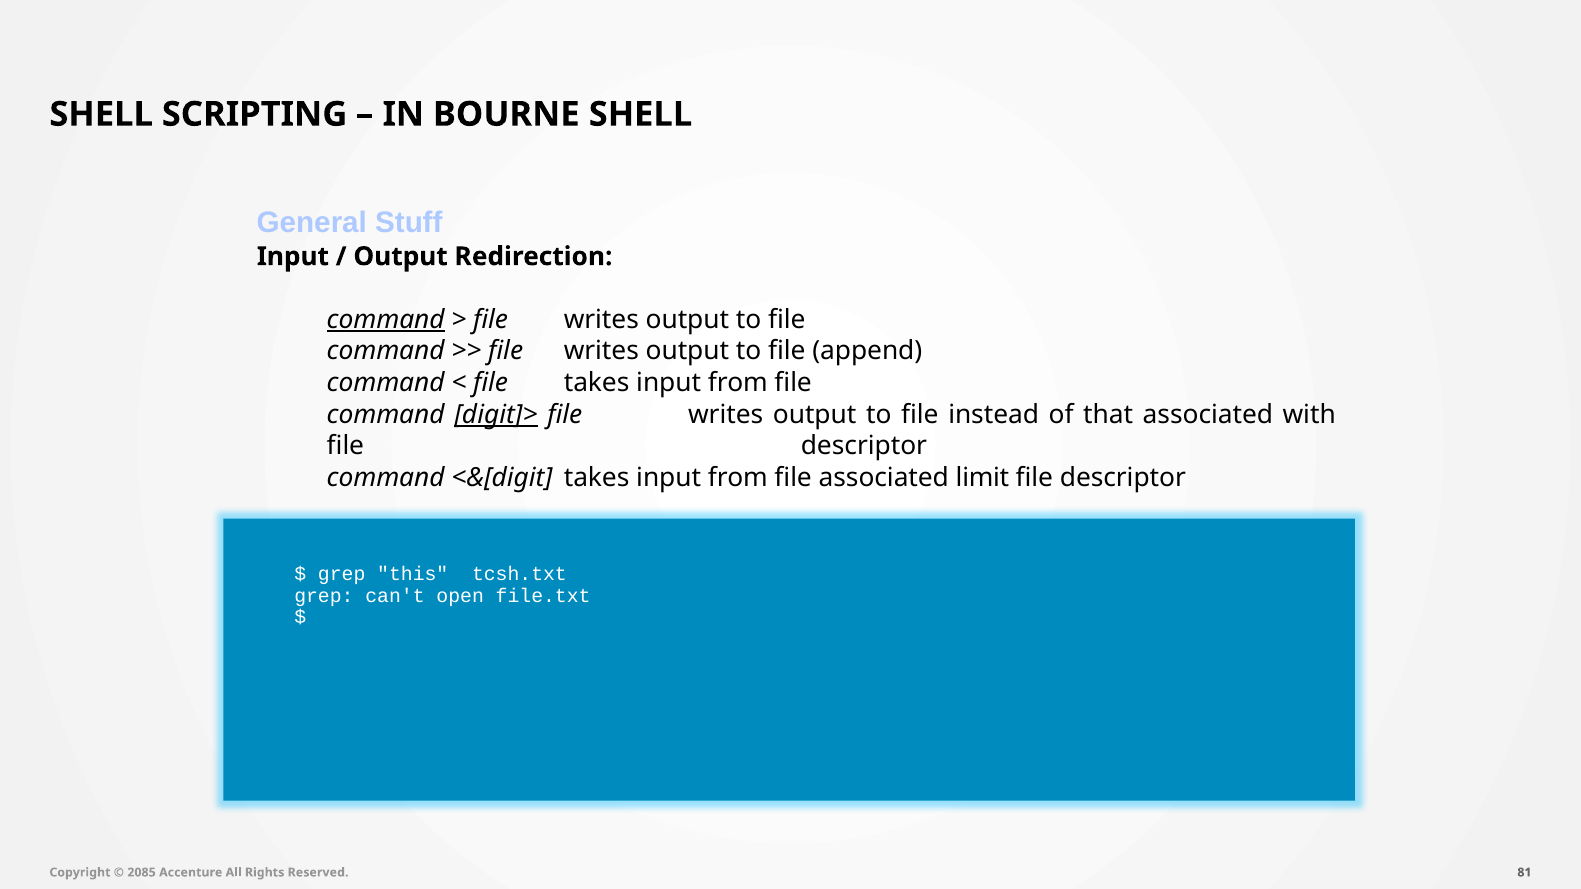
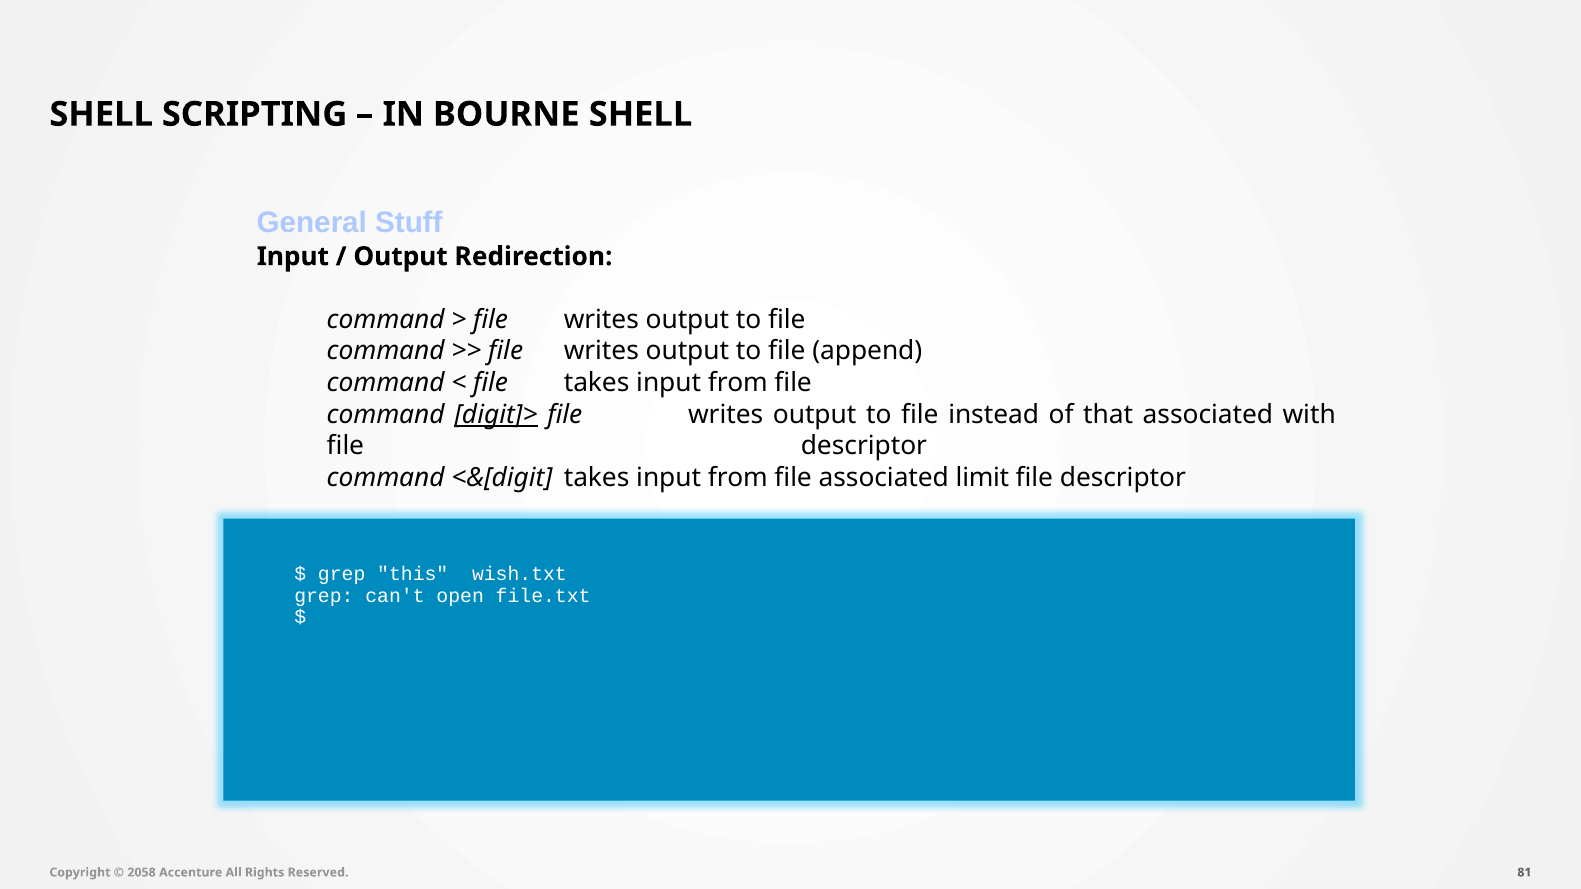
command underline: present -> none (386, 320)
tcsh.txt: tcsh.txt -> wish.txt (519, 574)
2085: 2085 -> 2058 (142, 873)
